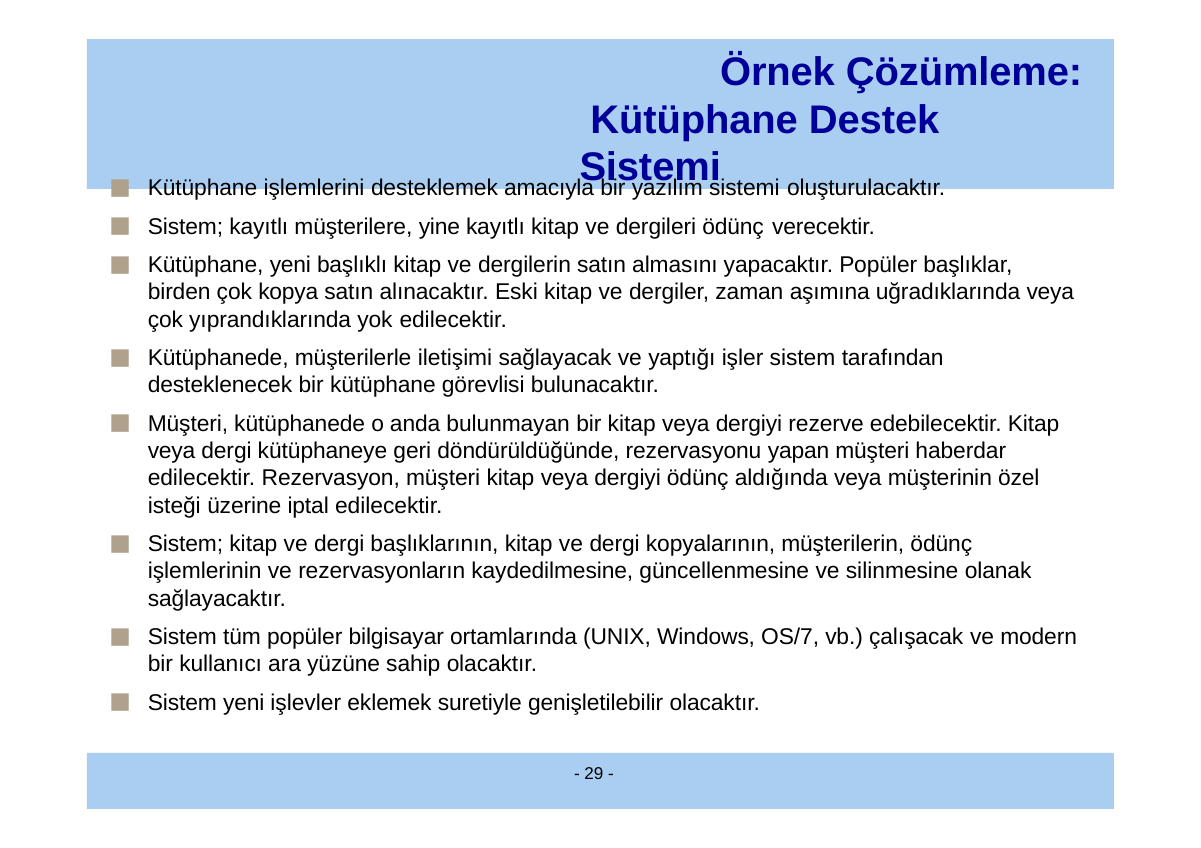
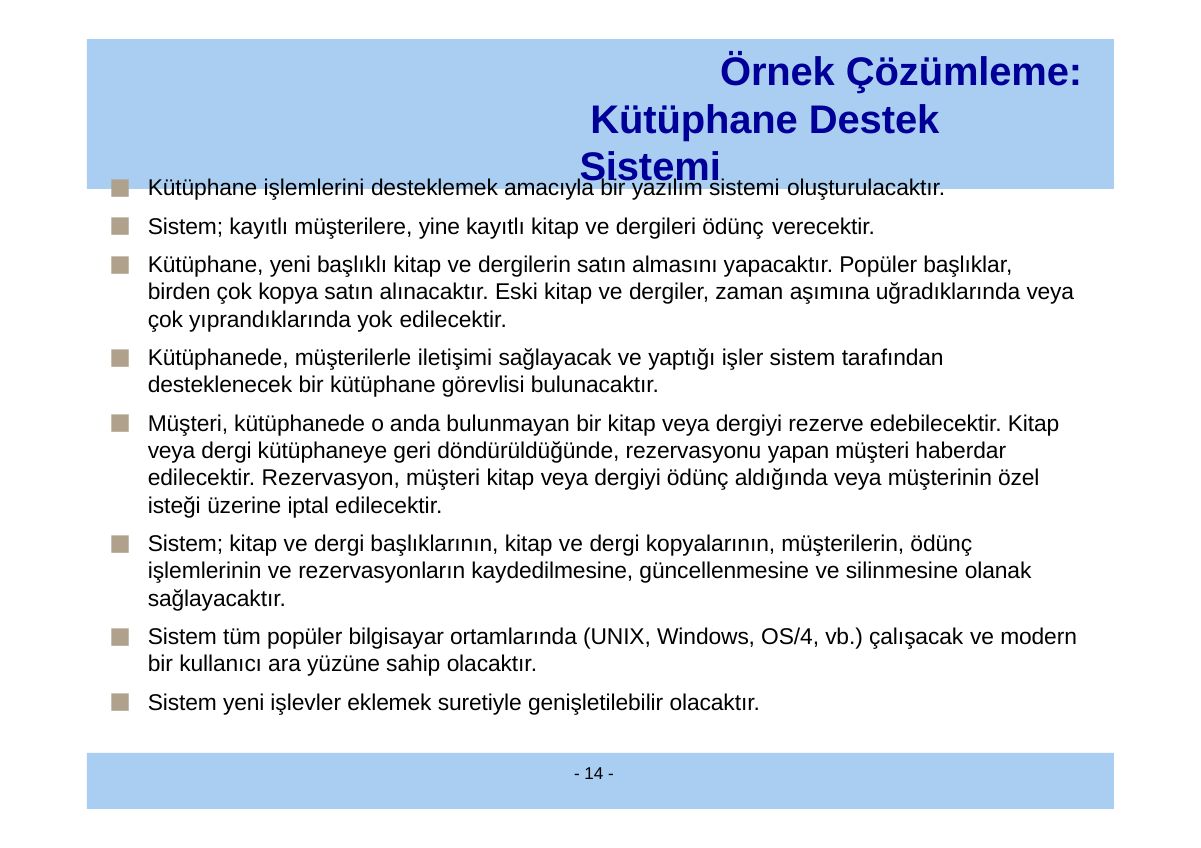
OS/7: OS/7 -> OS/4 (790, 638)
29: 29 -> 14 (594, 774)
